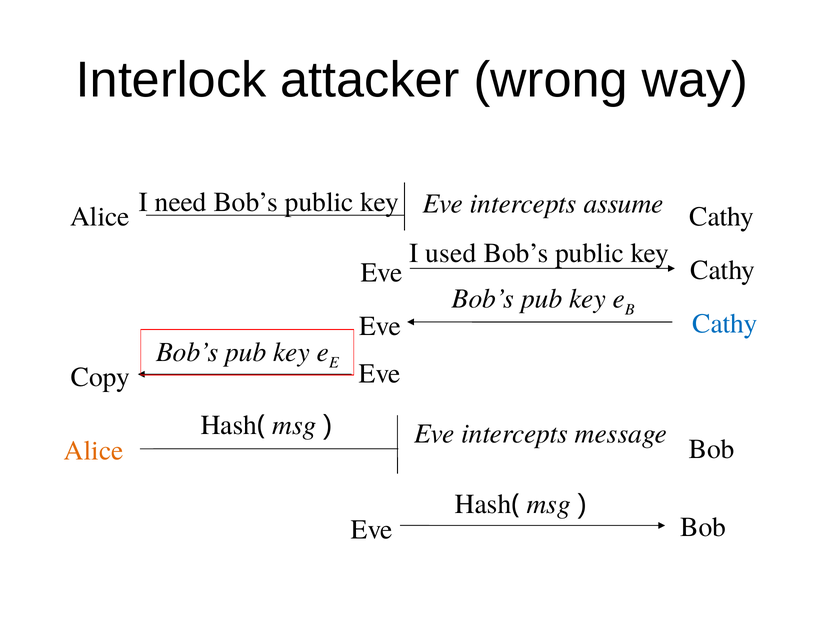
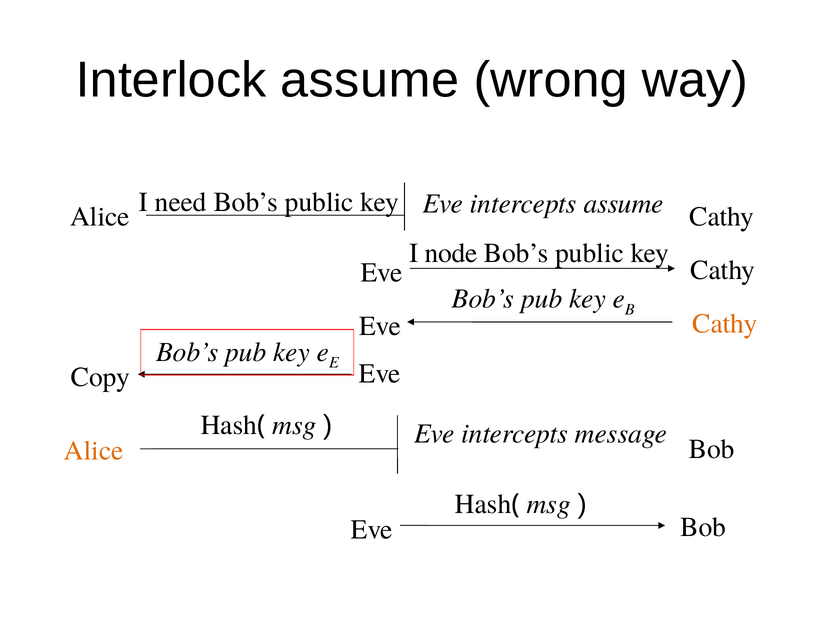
Interlock attacker: attacker -> assume (370, 80)
used: used -> node (451, 253)
Cathy colour: blue -> orange (725, 324)
